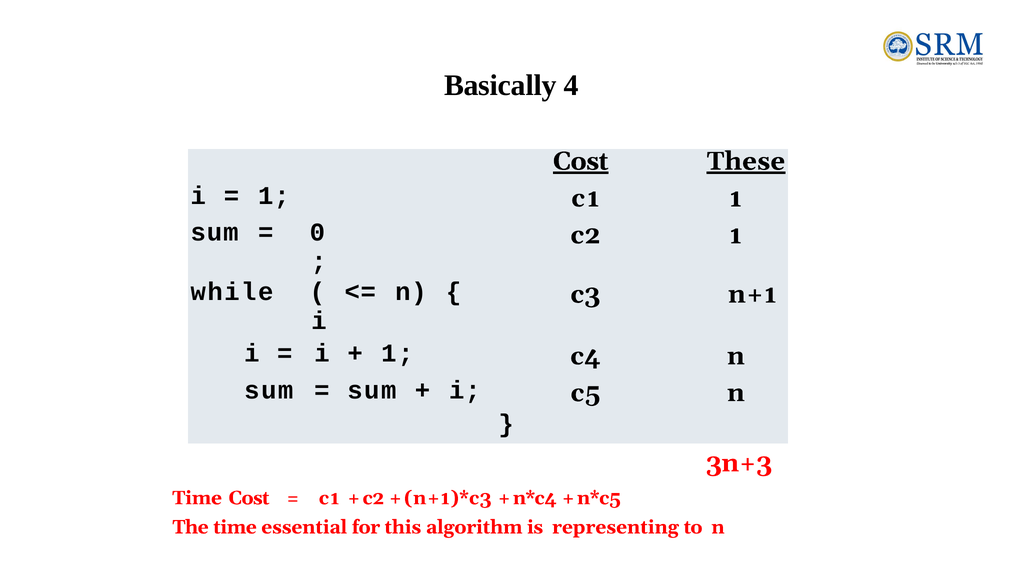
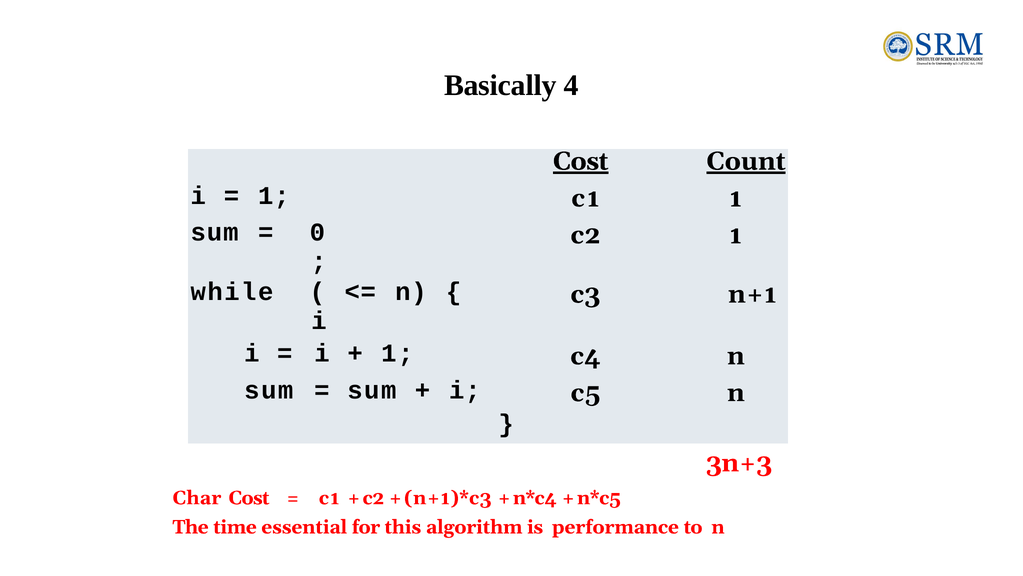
These: These -> Count (746, 161)
Time: Time -> Char (197, 497)
representing: representing -> performance (615, 527)
